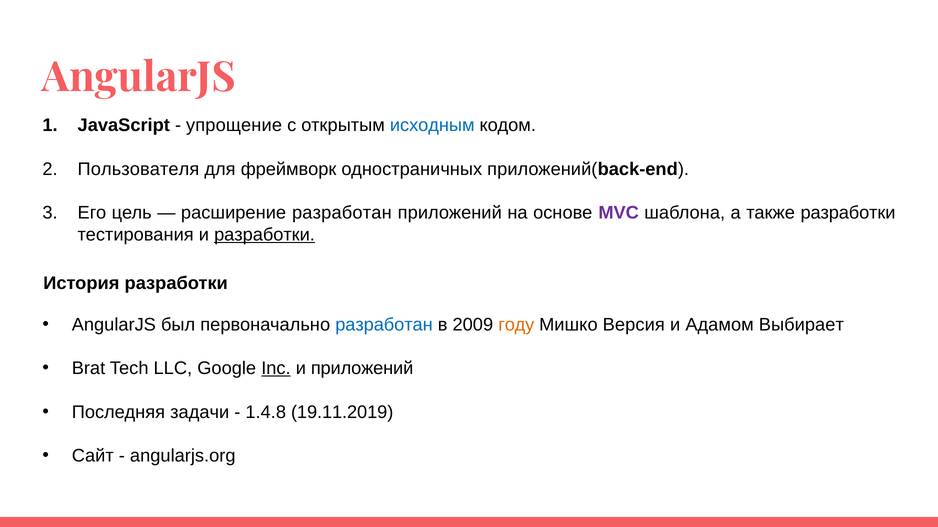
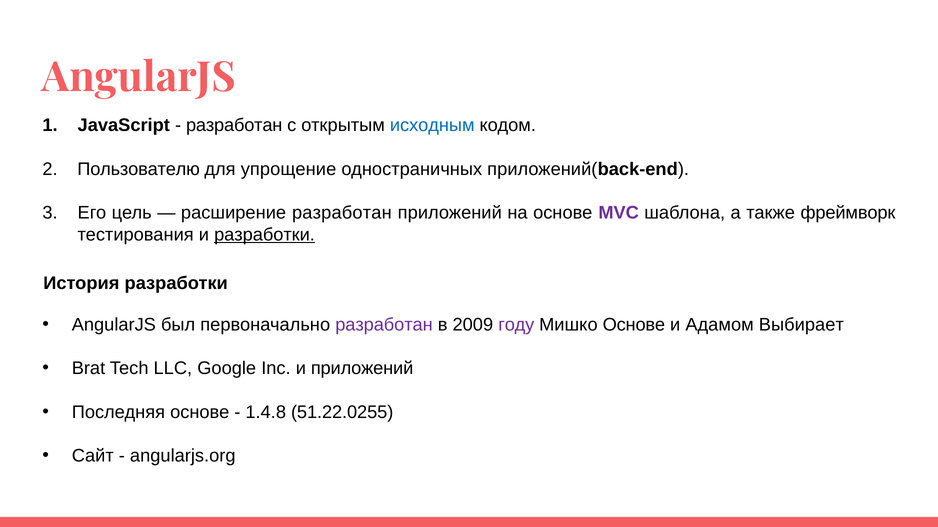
упрощение: упрощение -> разработан (234, 125)
Пользователя: Пользователя -> Пользователю (139, 169)
фреймворк: фреймворк -> упрощение (289, 169)
также разработки: разработки -> фреймворк (848, 213)
разработан colour: blue -> purple (384, 325)
году colour: orange -> purple (516, 325)
Мишко Версия: Версия -> Основе (634, 325)
Inc underline: present -> none (276, 369)
Последняя задачи: задачи -> основе (200, 413)
19.11.2019: 19.11.2019 -> 51.22.0255 (342, 413)
